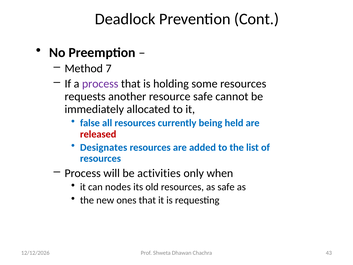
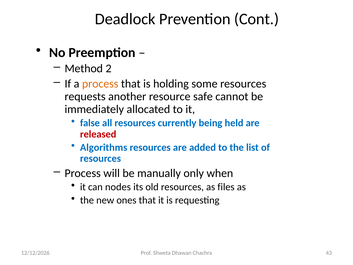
7: 7 -> 2 (109, 69)
process colour: purple -> orange (100, 84)
Designates: Designates -> Algorithms (104, 147)
activities: activities -> manually (159, 173)
as safe: safe -> files (226, 187)
